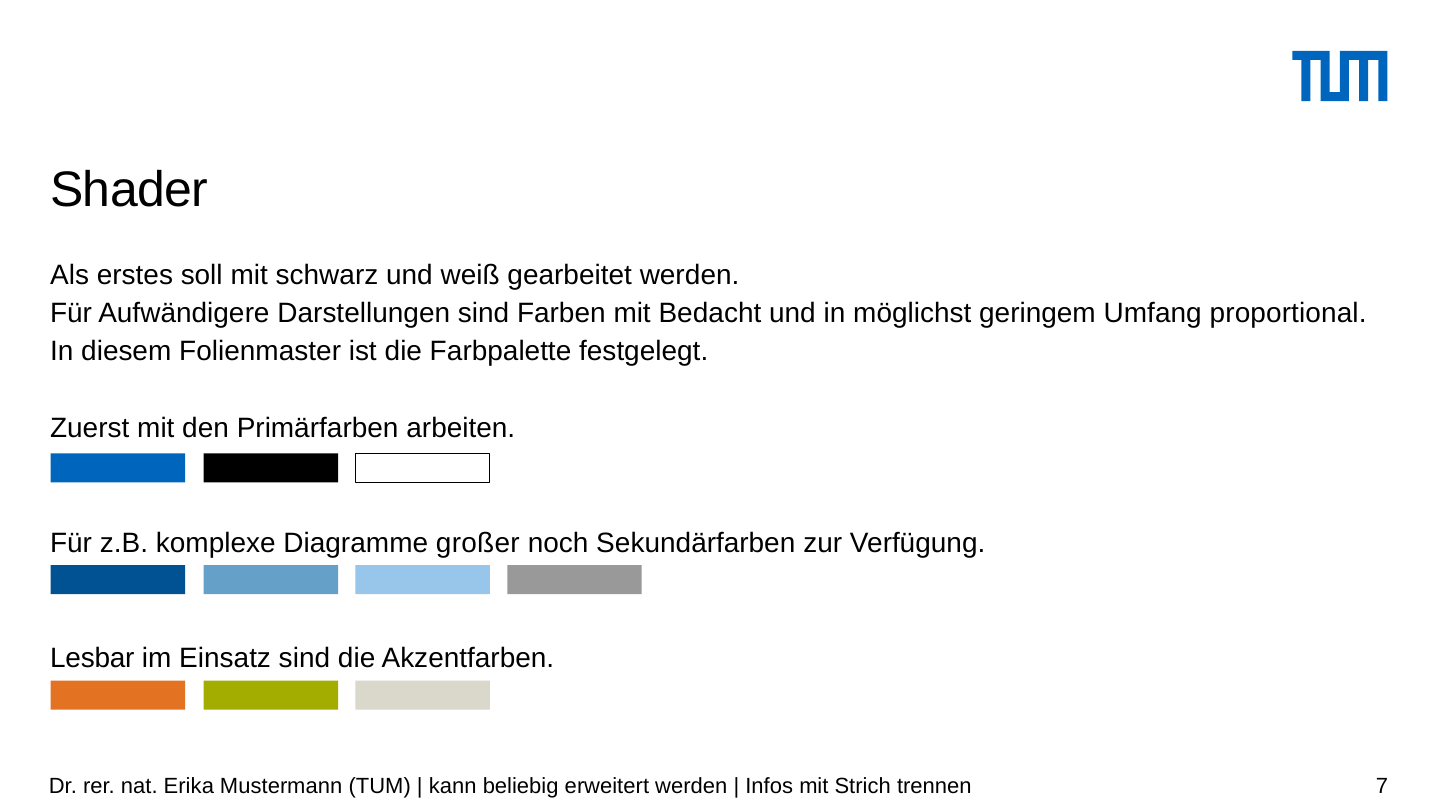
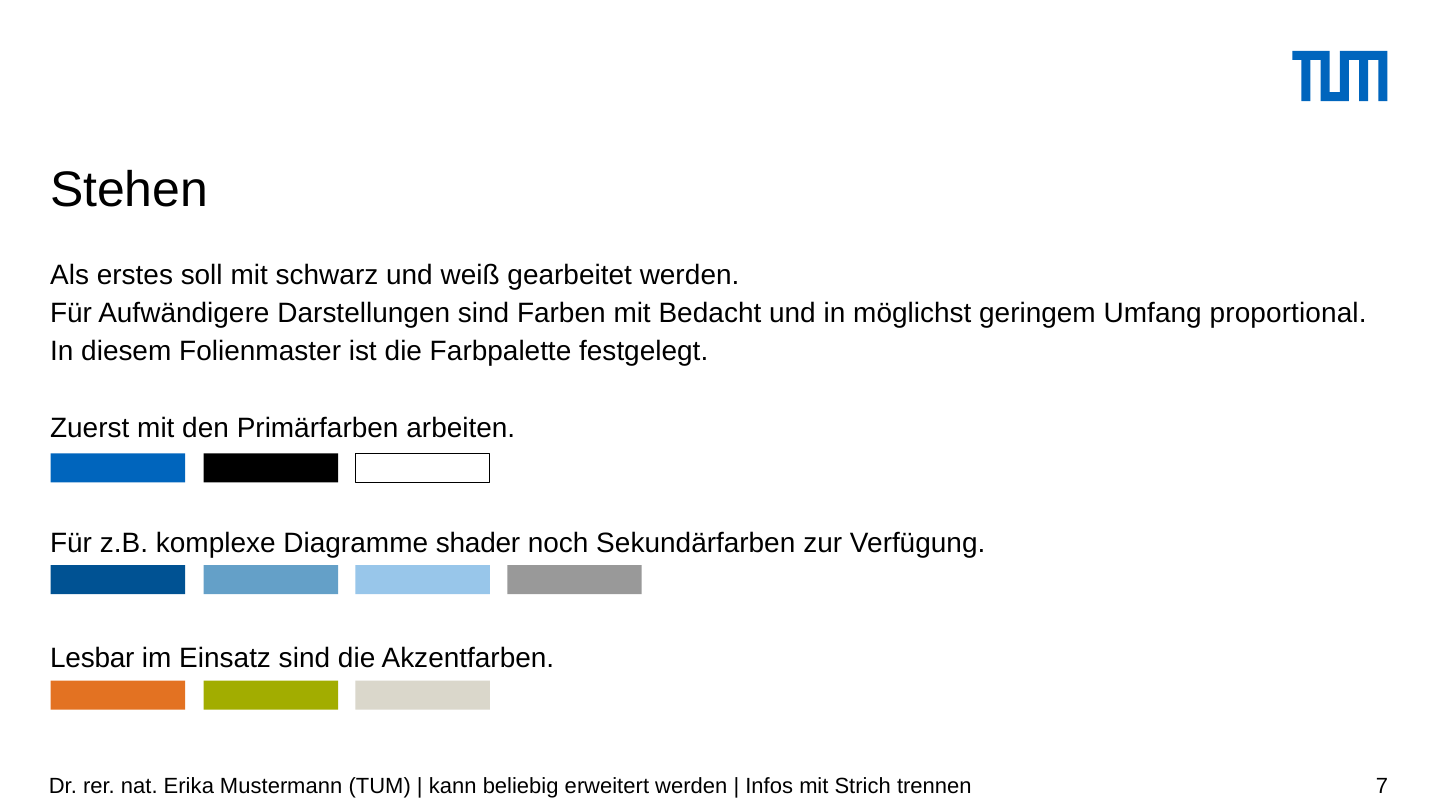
Shader: Shader -> Stehen (129, 190)
großer: großer -> shader (478, 543)
